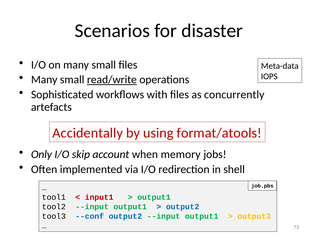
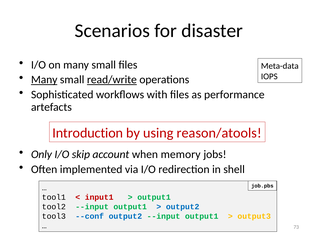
Many underline: none -> present (44, 80)
concurrently: concurrently -> performance (234, 95)
Accidentally: Accidentally -> Introduction (88, 133)
format/atools: format/atools -> reason/atools (219, 133)
